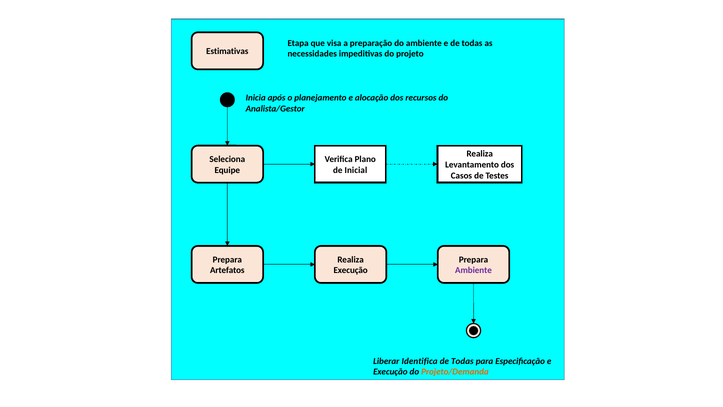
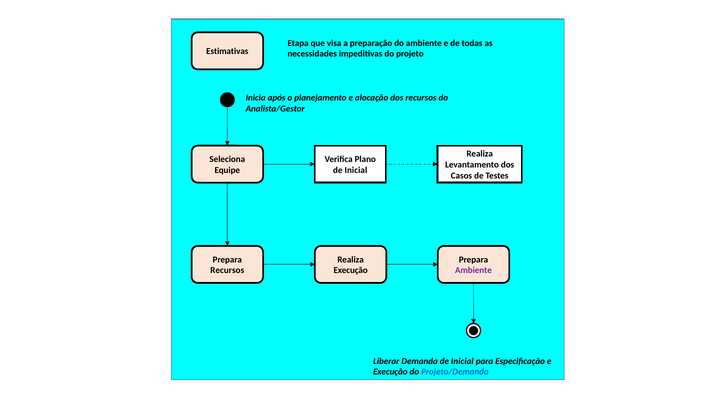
Artefatos: Artefatos -> Recursos (227, 270)
Identifica: Identifica -> Demanda (420, 361)
Todas: Todas -> Inicial (462, 361)
Projeto/Demanda colour: orange -> blue (455, 372)
